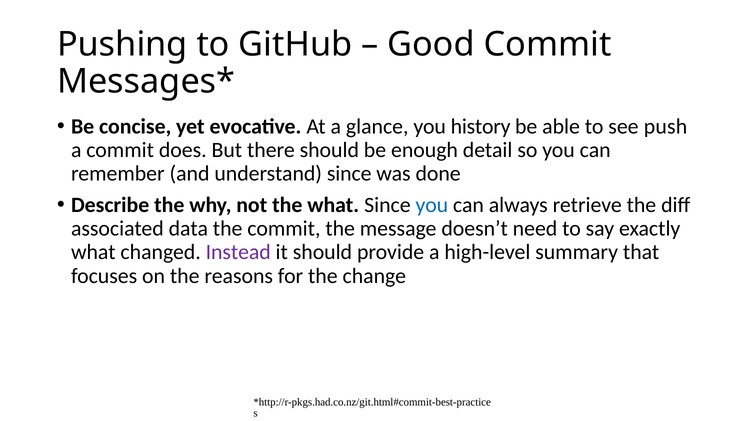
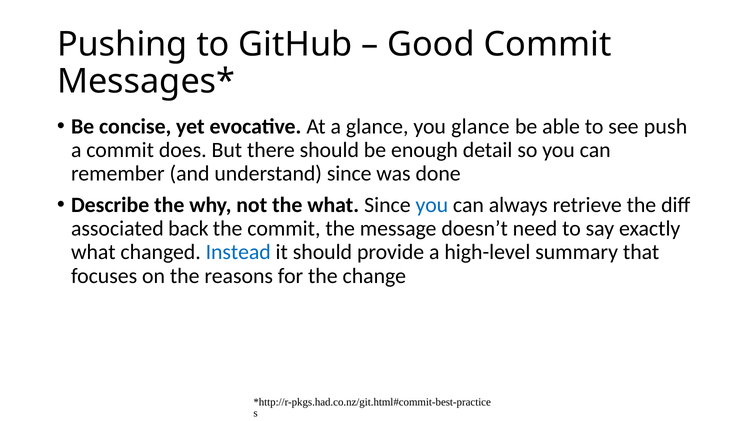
you history: history -> glance (480, 126)
data: data -> back (188, 229)
Instead colour: purple -> blue (238, 252)
